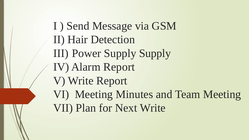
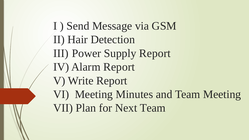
Supply Supply: Supply -> Report (155, 53)
Next Write: Write -> Team (153, 108)
